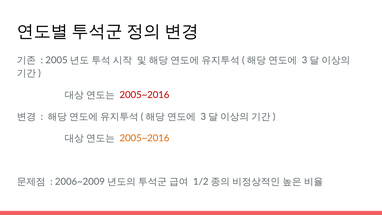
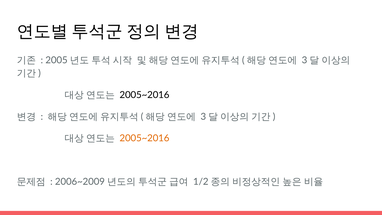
2005~2016 colour: red -> black (144, 95)
